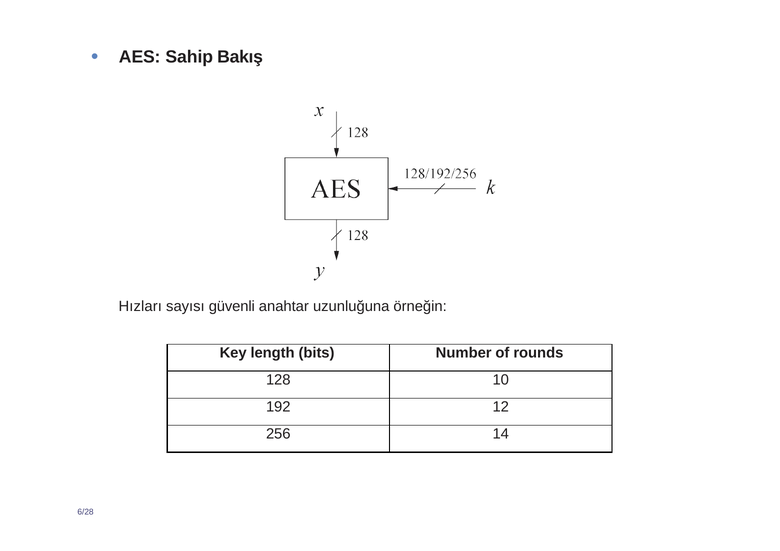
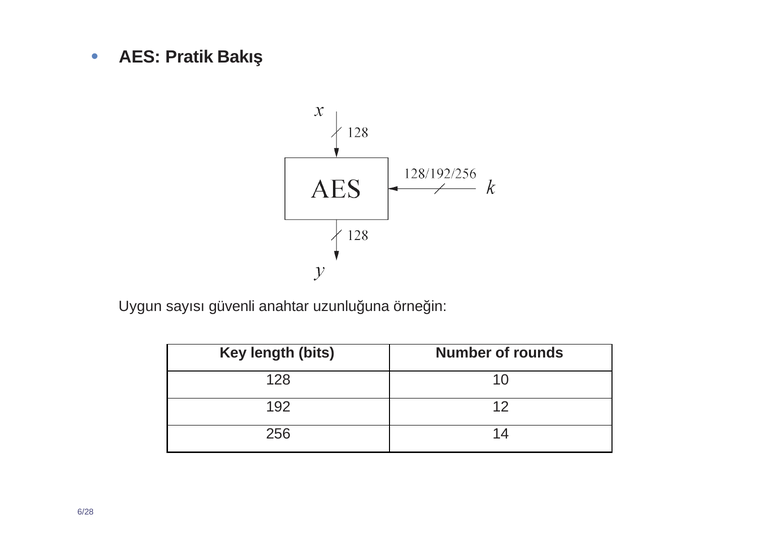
Sahip: Sahip -> Pratik (189, 57)
Hızları: Hızları -> Uygun (140, 307)
